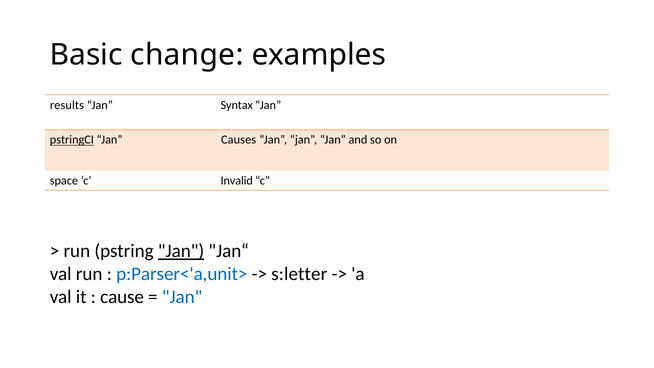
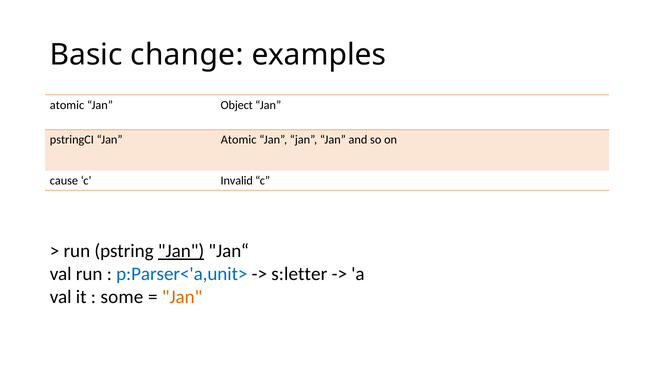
results: results -> atomic (67, 105)
Syntax: Syntax -> Object (237, 105)
pstringCI underline: present -> none (72, 140)
Jan Causes: Causes -> Atomic (239, 140)
space: space -> cause (64, 181)
cause: cause -> some (122, 297)
Jan colour: blue -> orange (182, 297)
